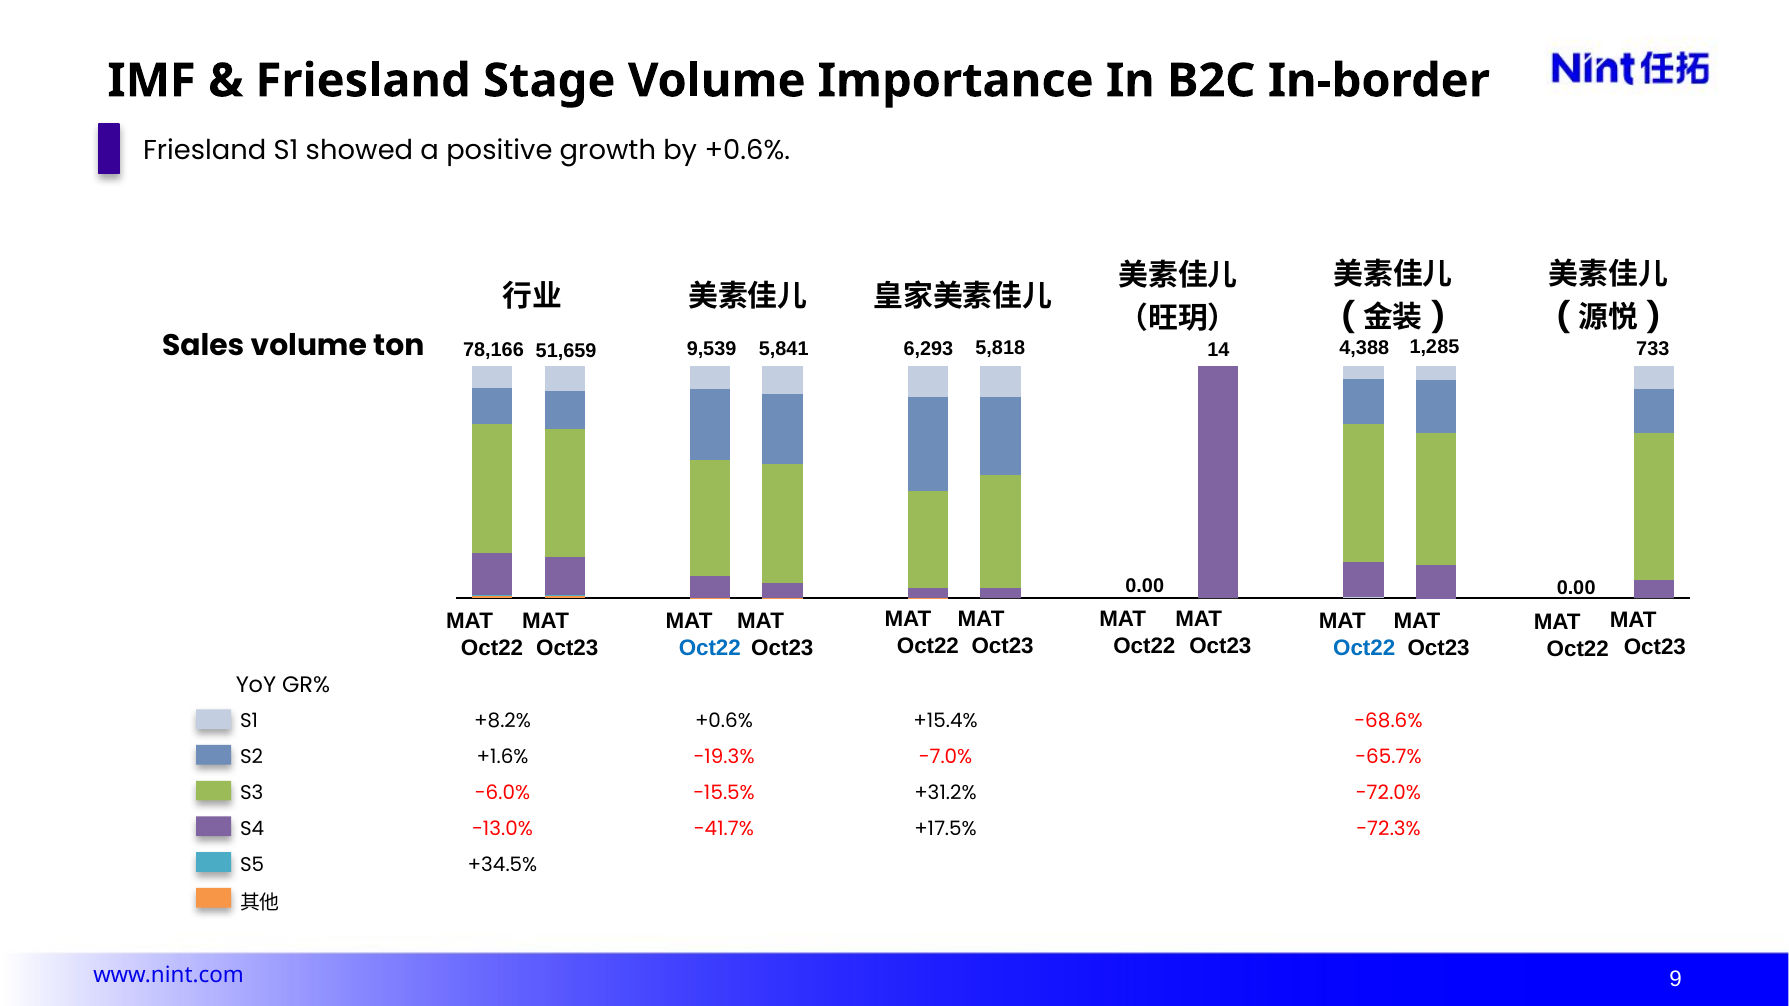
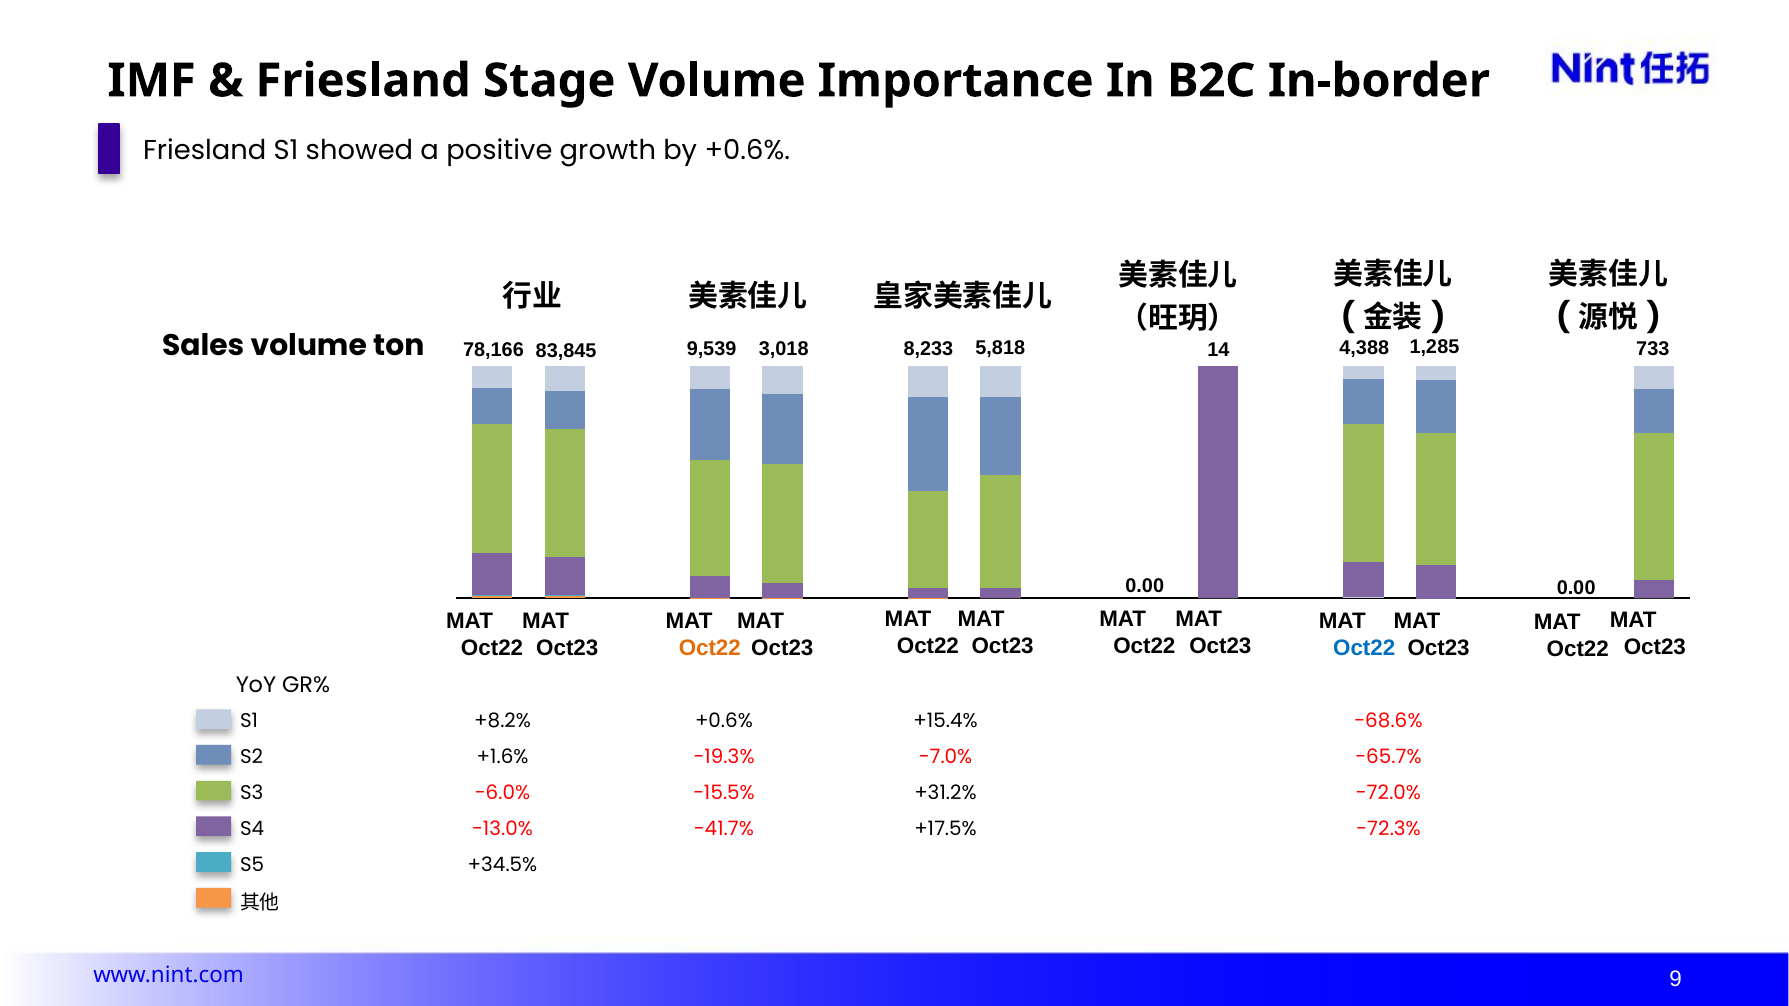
51,659: 51,659 -> 83,845 (566, 351)
5,841: 5,841 -> 3,018 (784, 349)
6,293: 6,293 -> 8,233 (928, 349)
Oct22 colour: blue -> orange (710, 648)
